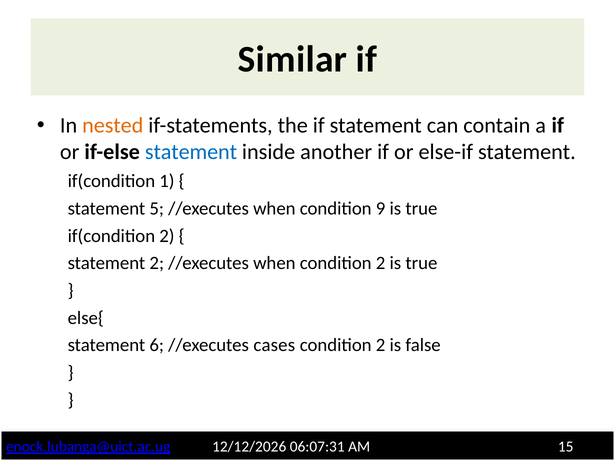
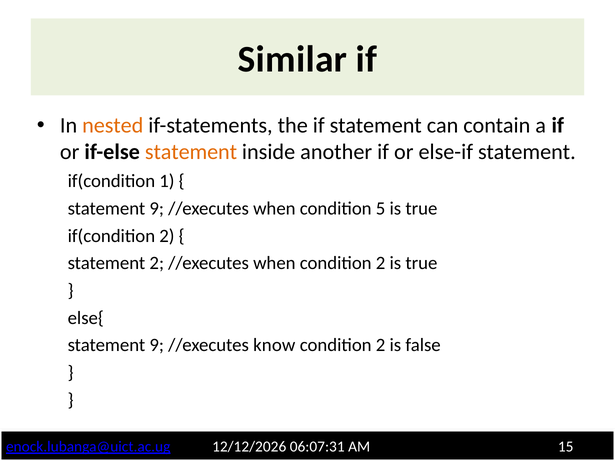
statement colour: blue -> orange (191, 152)
5: 5 -> 9 (157, 209)
9: 9 -> 5 (381, 209)
6: 6 -> 9 (157, 345)
cases: cases -> know (274, 345)
